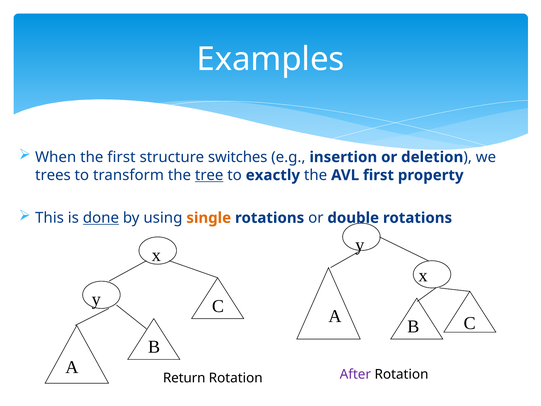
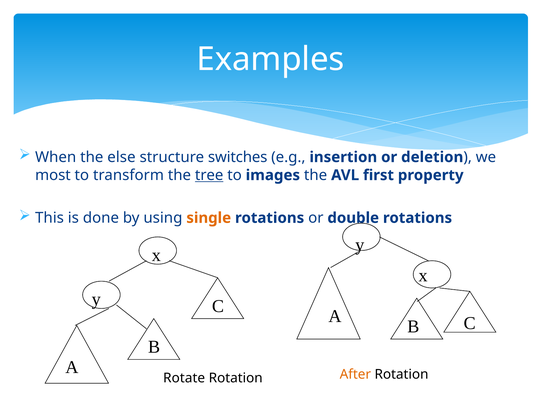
the first: first -> else (121, 157)
trees: trees -> most (53, 175)
exactly: exactly -> images (273, 175)
done underline: present -> none (101, 218)
Return: Return -> Rotate (184, 378)
After colour: purple -> orange (355, 374)
